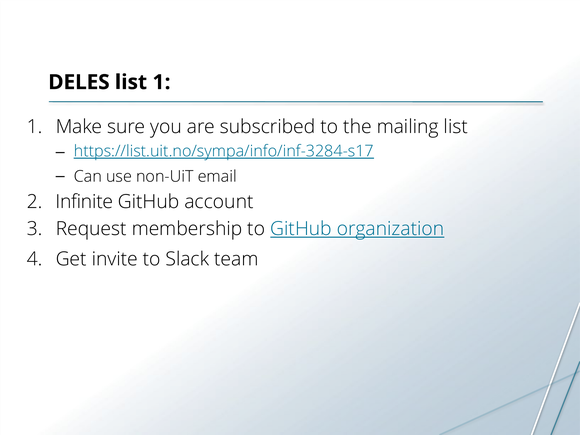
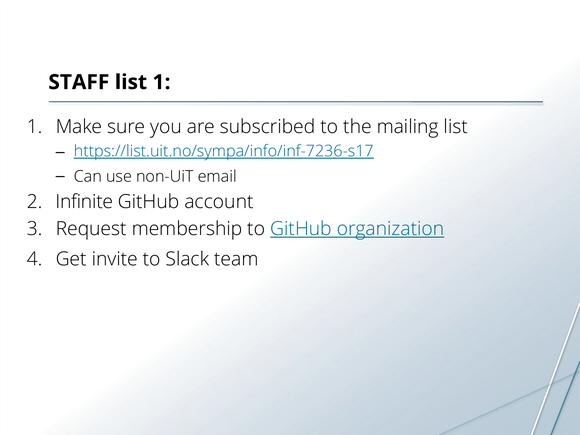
DELES: DELES -> STAFF (79, 82)
https://list.uit.no/sympa/info/inf-3284-s17: https://list.uit.no/sympa/info/inf-3284-s17 -> https://list.uit.no/sympa/info/inf-7236-s17 (224, 151)
